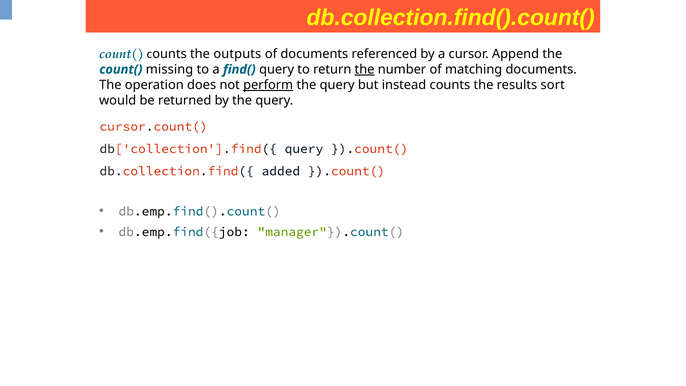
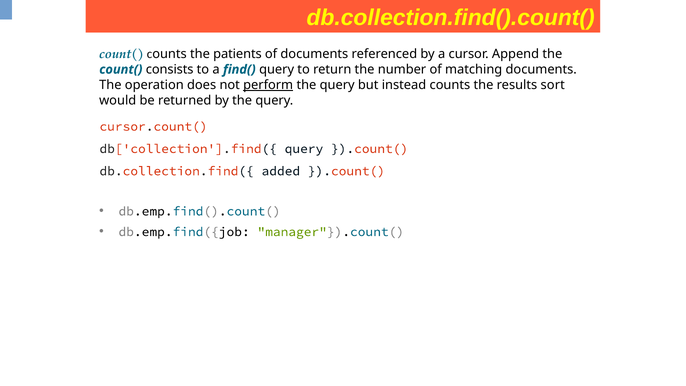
outputs: outputs -> patients (237, 54)
missing: missing -> consists (170, 69)
the underline: present -> none (365, 69)
